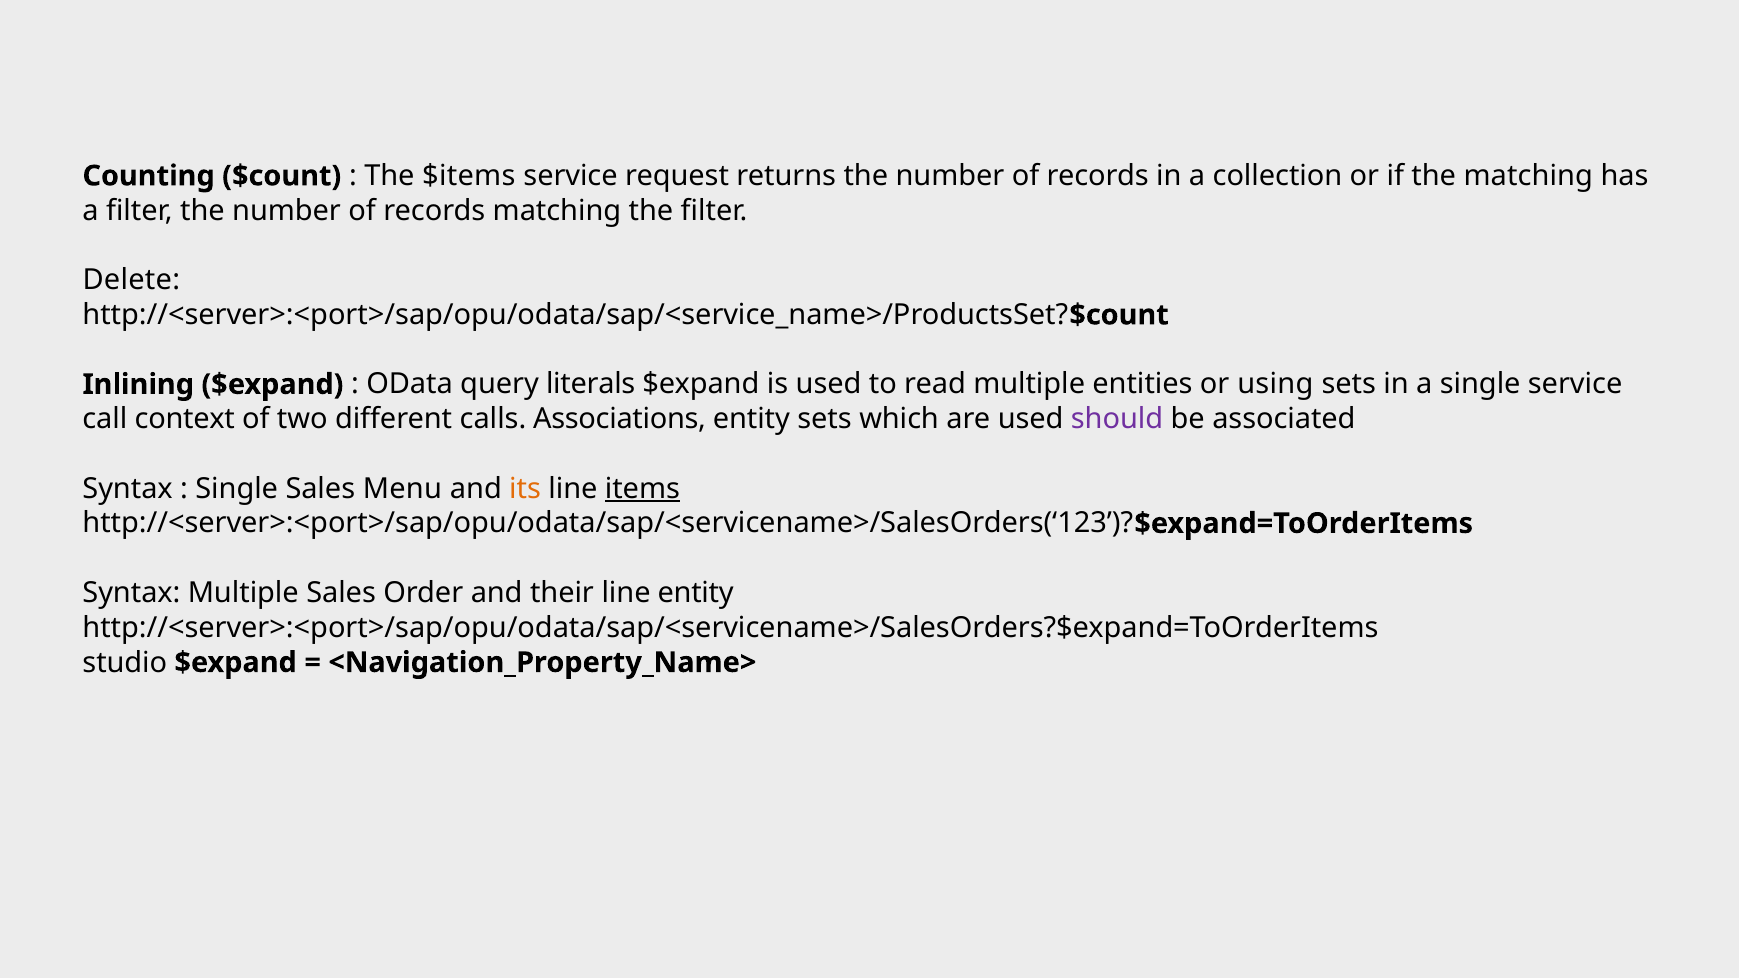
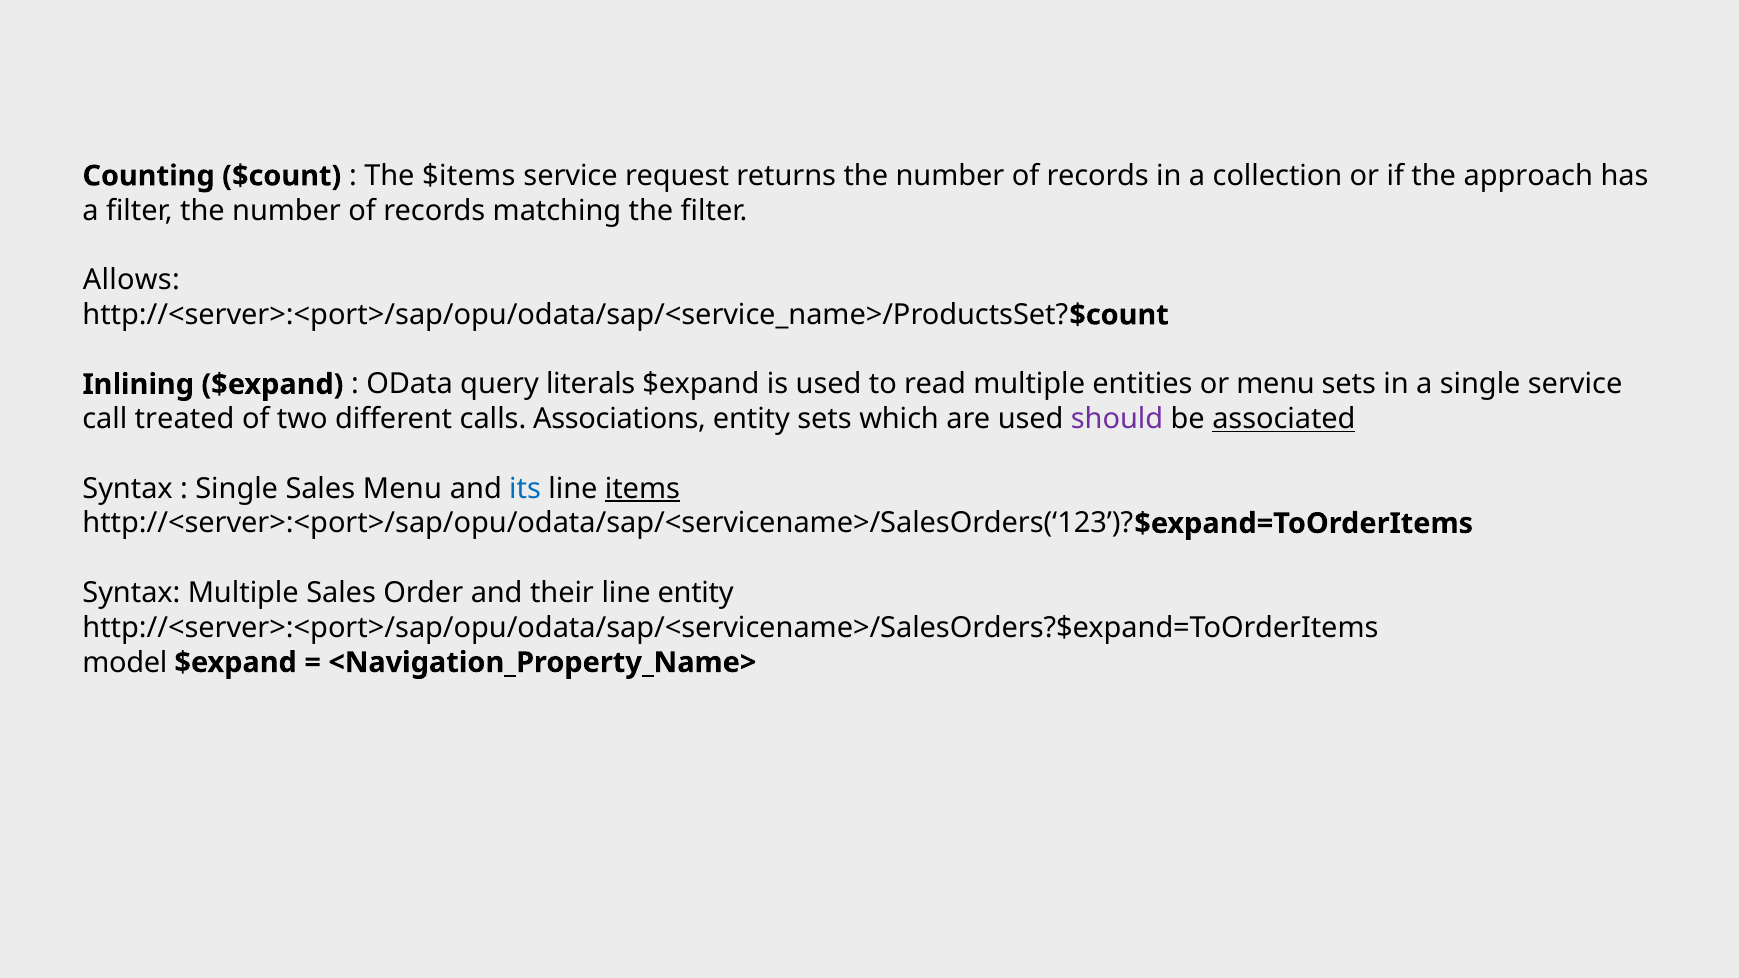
the matching: matching -> approach (1528, 176)
Delete: Delete -> Allows (131, 280)
or using: using -> menu (1276, 384)
context: context -> treated (185, 419)
associated underline: none -> present (1284, 419)
its colour: orange -> blue (525, 489)
studio: studio -> model (125, 663)
